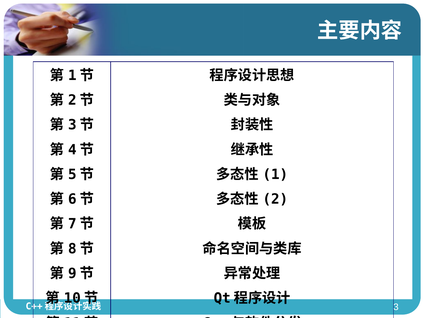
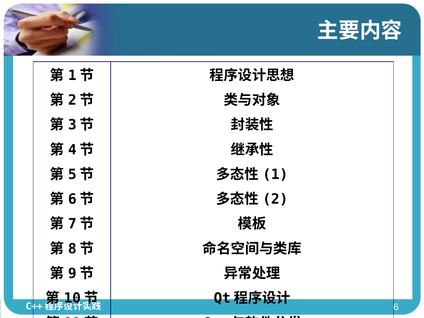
3: 3 -> 6 (396, 307)
